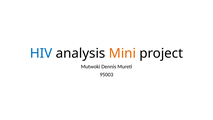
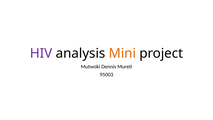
HIV colour: blue -> purple (41, 53)
